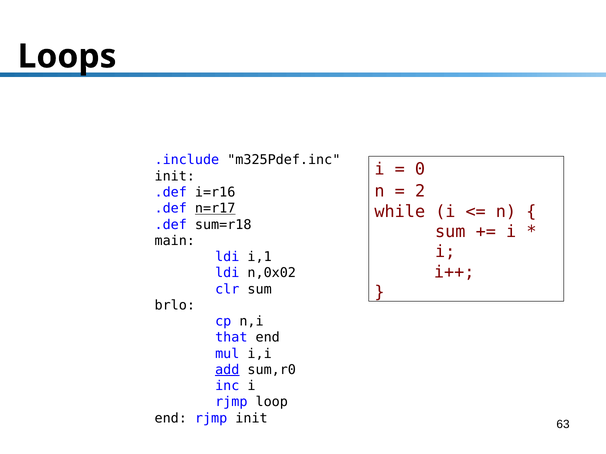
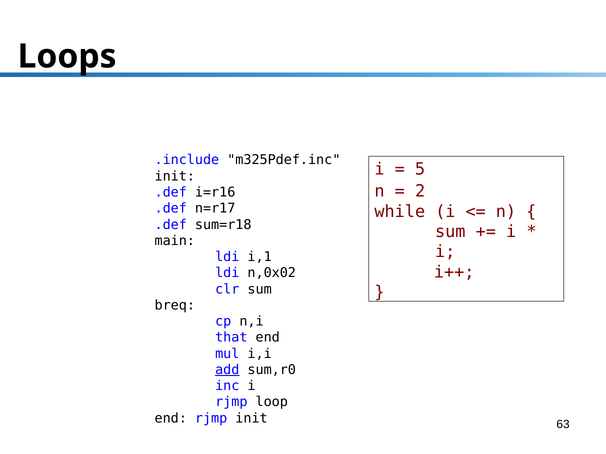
0: 0 -> 5 (420, 170)
n=r17 underline: present -> none (215, 209)
brlo: brlo -> breq (175, 306)
